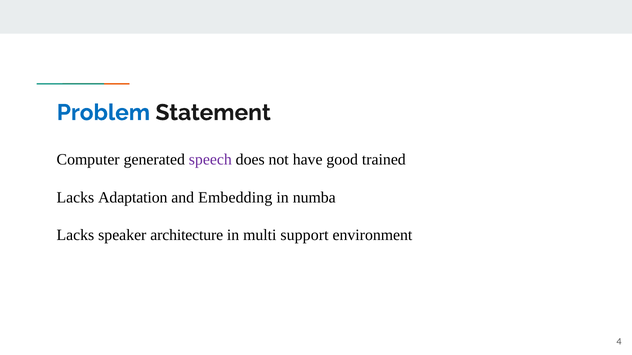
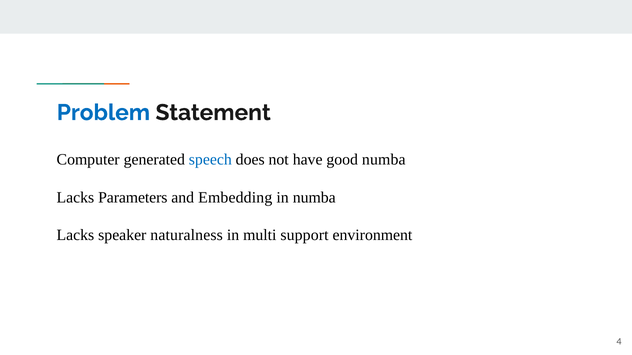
speech colour: purple -> blue (210, 160)
good trained: trained -> numba (384, 160)
Adaptation: Adaptation -> Parameters (133, 198)
architecture: architecture -> naturalness (187, 236)
